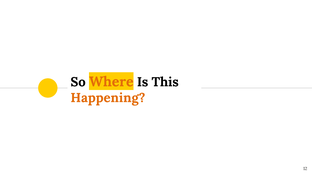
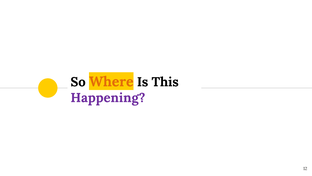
Happening colour: orange -> purple (108, 98)
